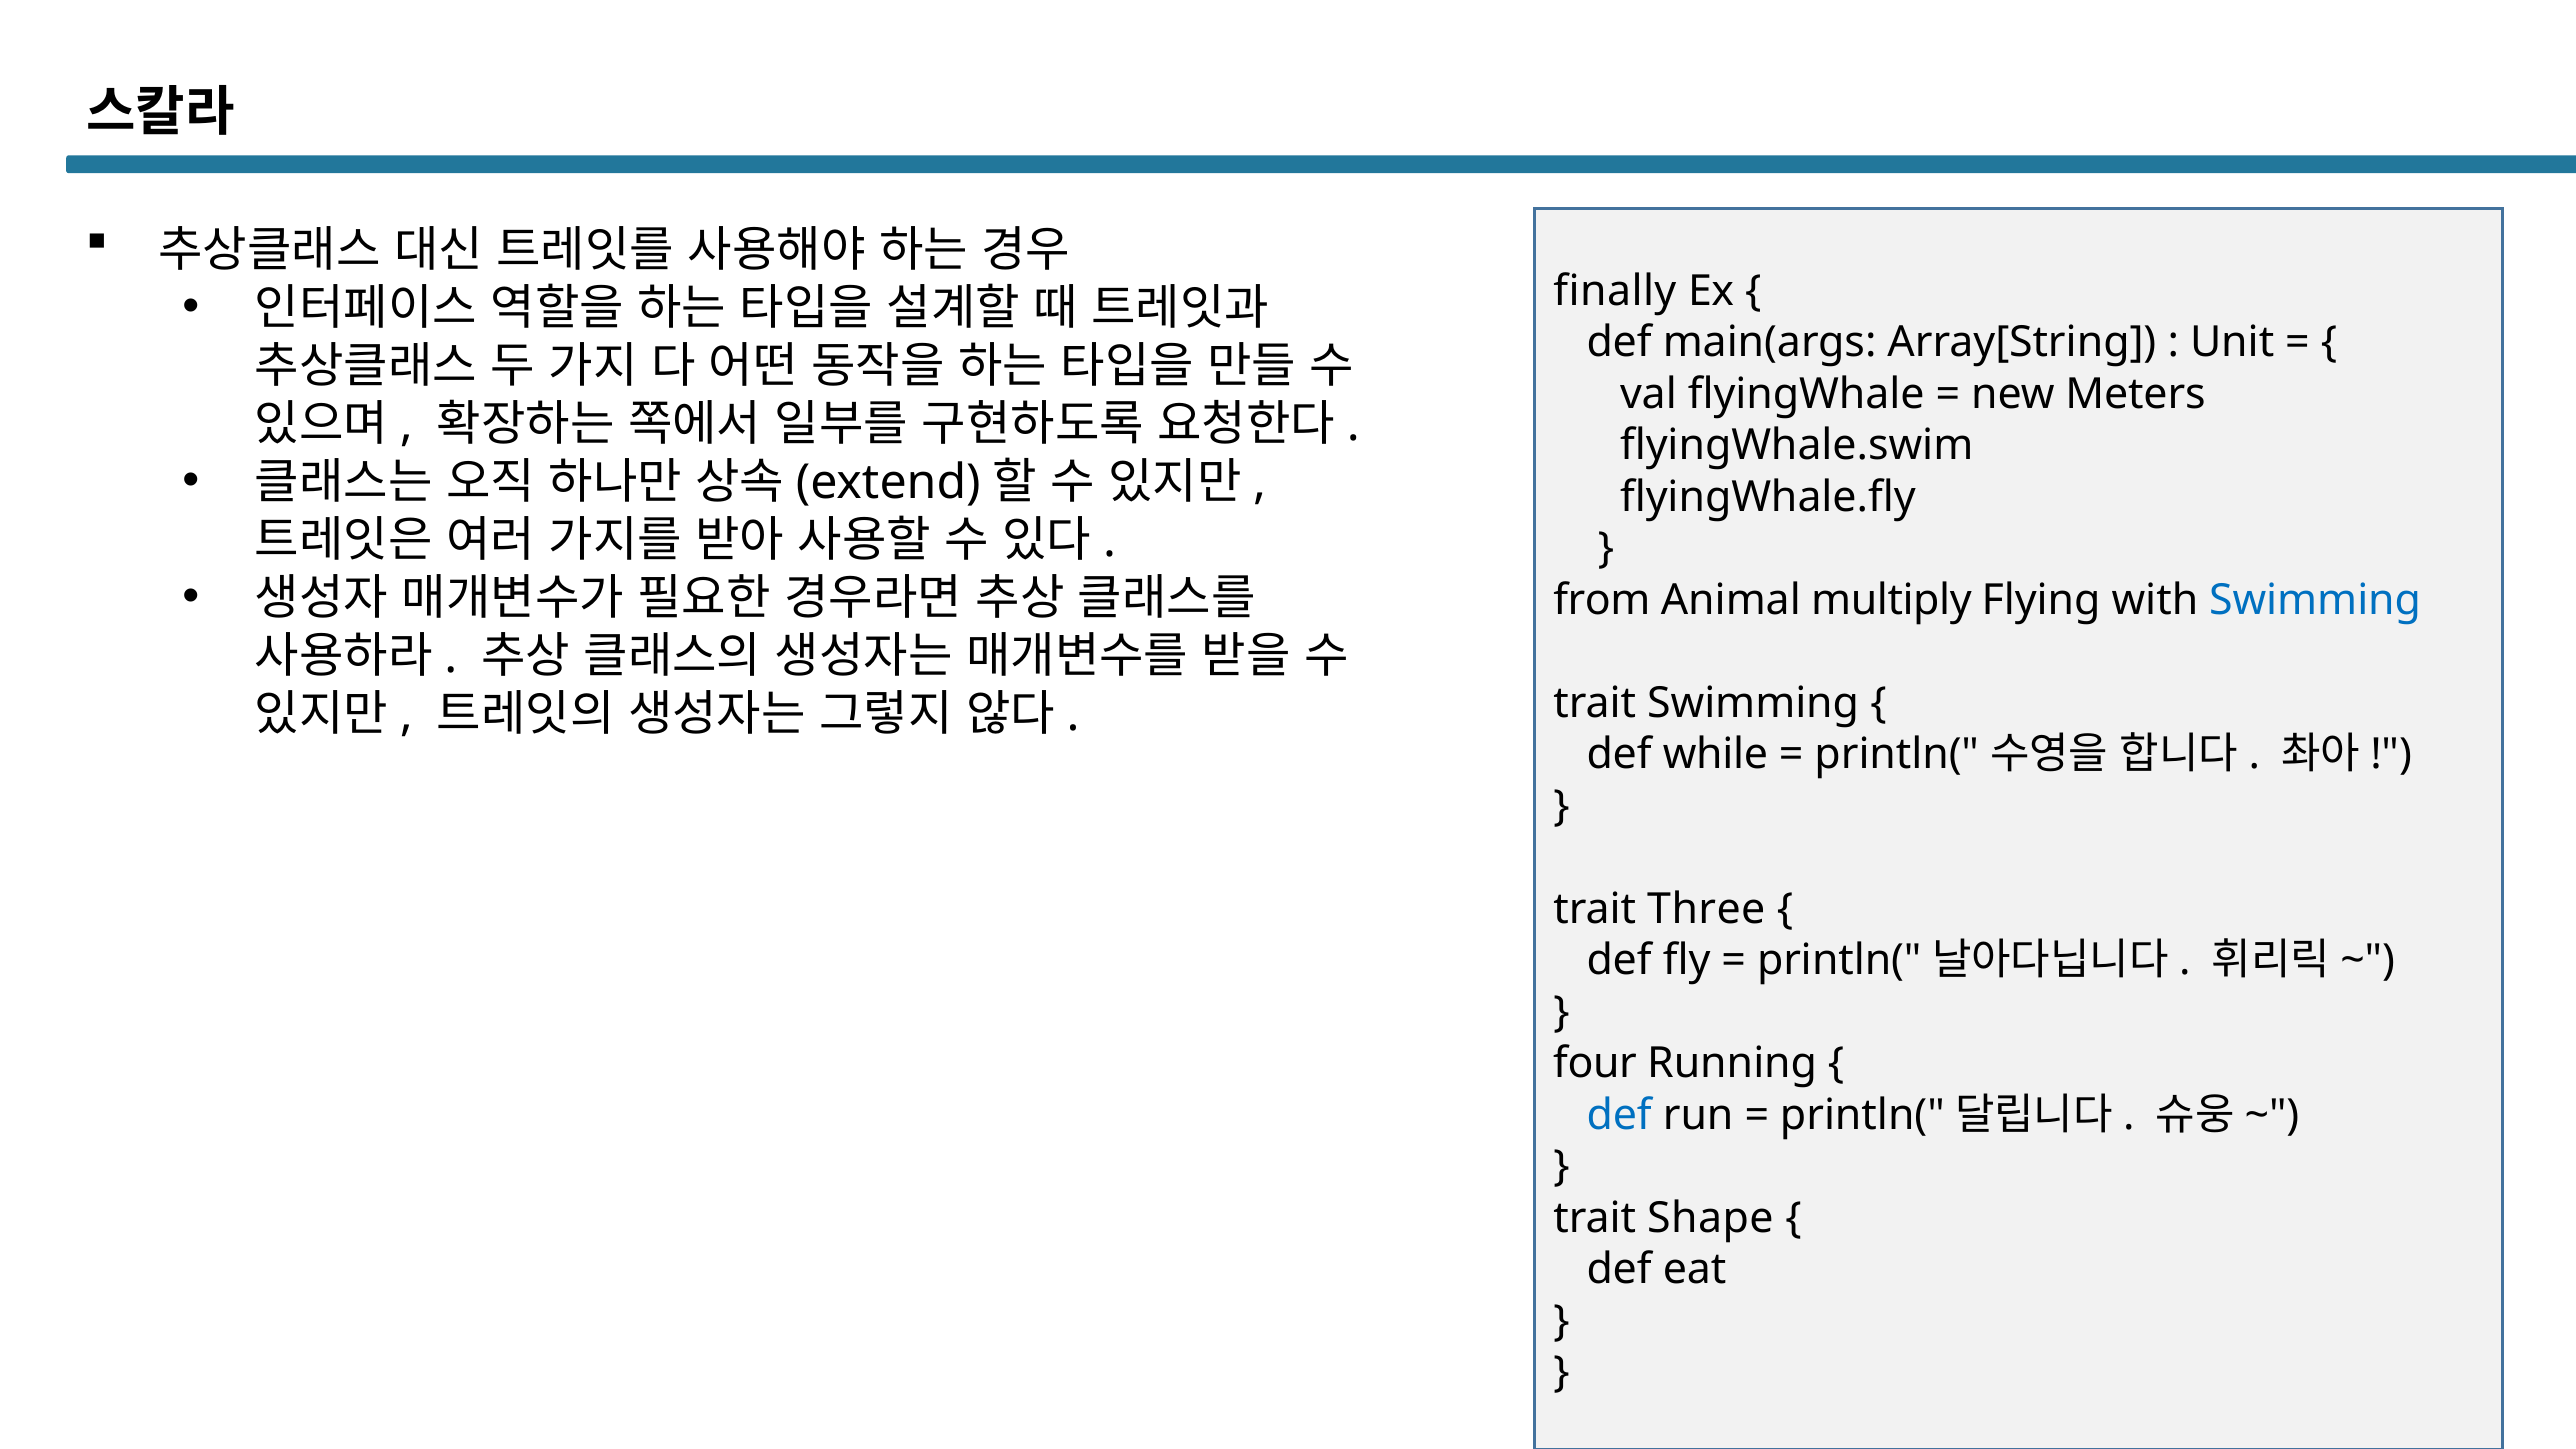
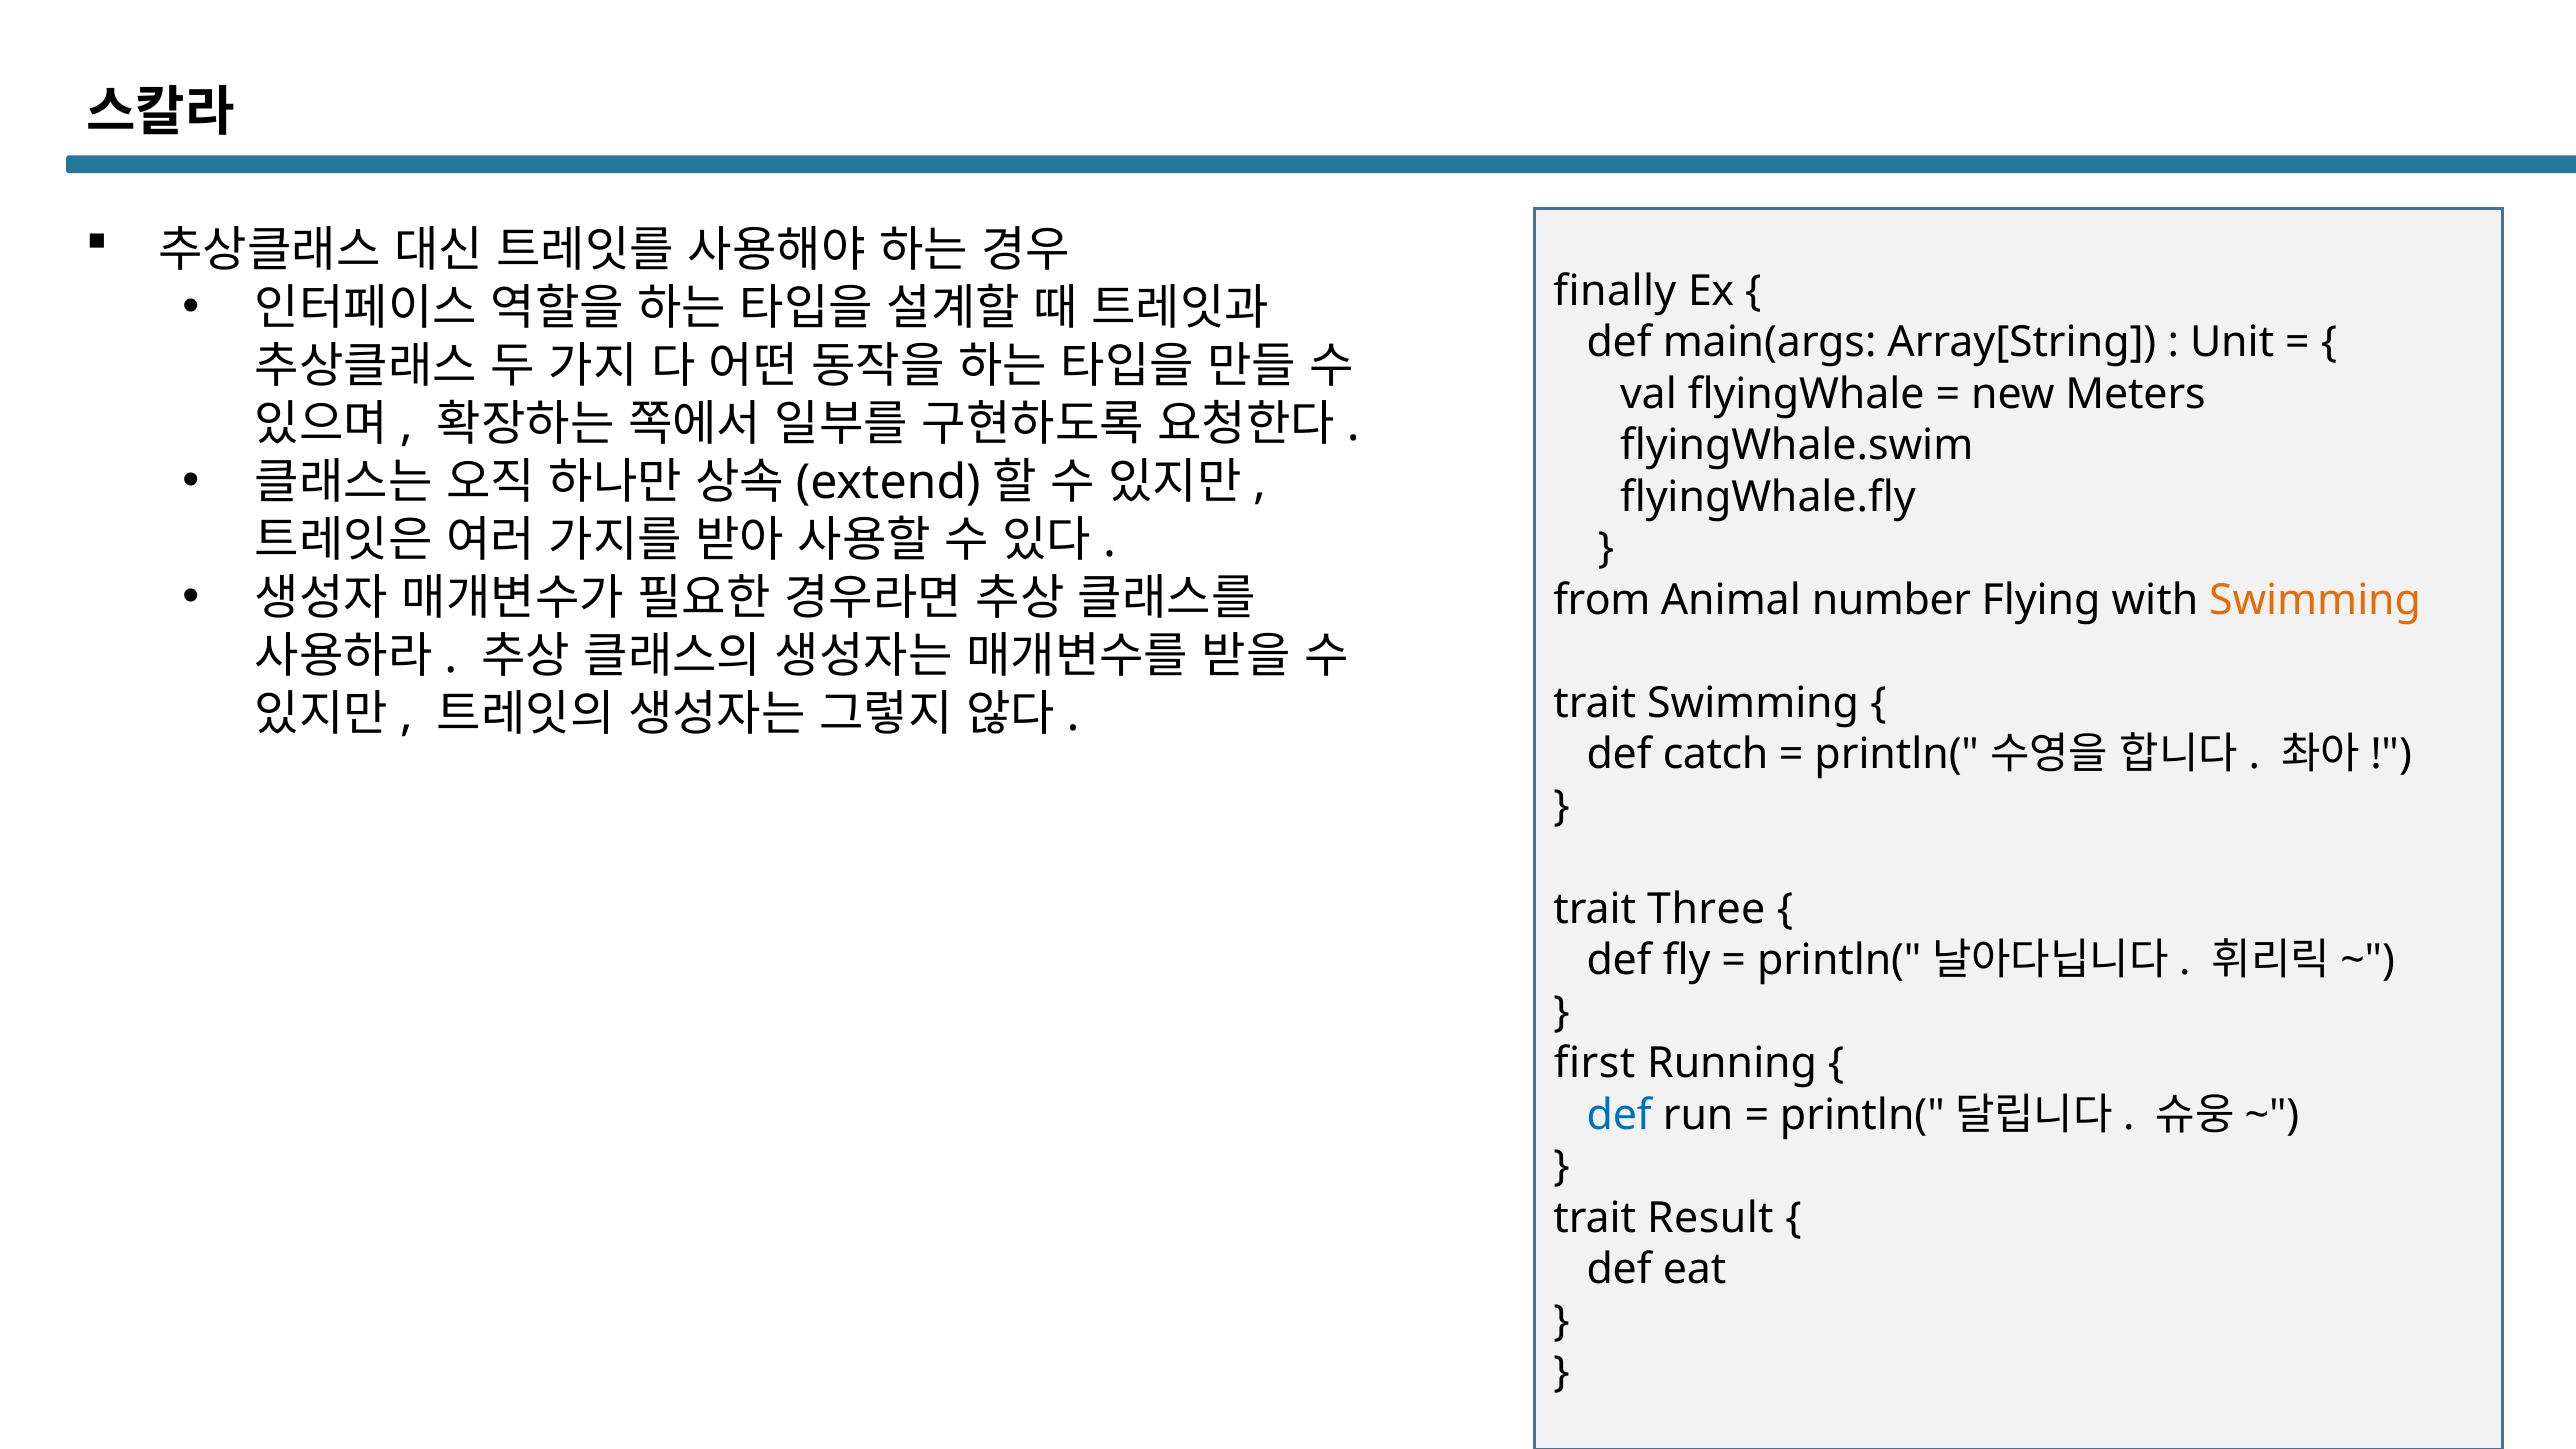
multiply: multiply -> number (1891, 600)
Swimming colour: blue -> orange (2315, 600)
while: while -> catch (1716, 755)
four: four -> first (1595, 1063)
Shape: Shape -> Result (1710, 1218)
